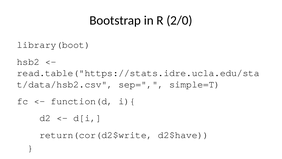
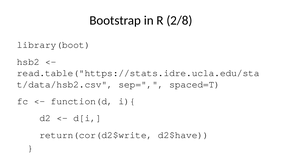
2/0: 2/0 -> 2/8 (179, 20)
simple=T: simple=T -> spaced=T (195, 84)
